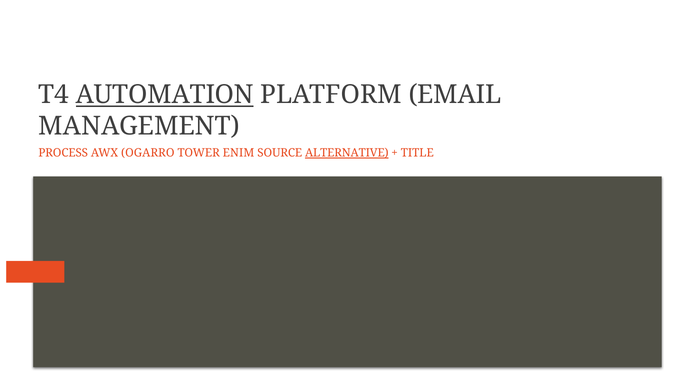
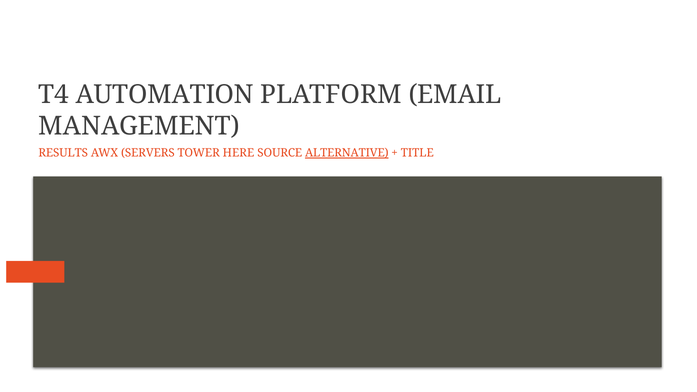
AUTOMATION underline: present -> none (165, 95)
PROCESS: PROCESS -> RESULTS (63, 153)
OGARRO: OGARRO -> SERVERS (148, 153)
ENIM: ENIM -> HERE (239, 153)
